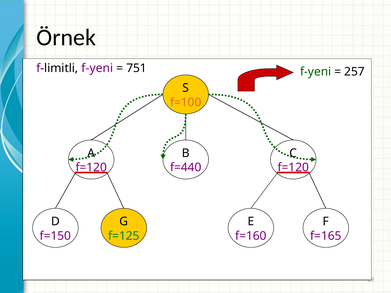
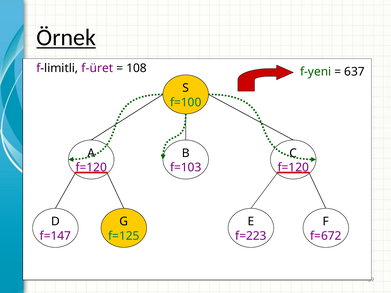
Örnek underline: none -> present (66, 38)
f-limitli f-yeni: f-yeni -> f-üret (97, 68)
751: 751 -> 108 (137, 68)
257: 257 -> 637 (354, 72)
f=100 colour: orange -> green (186, 102)
f=440: f=440 -> f=103 (186, 168)
f=150: f=150 -> f=147 (55, 236)
f=160: f=160 -> f=223 (251, 236)
f=165: f=165 -> f=672 (326, 236)
